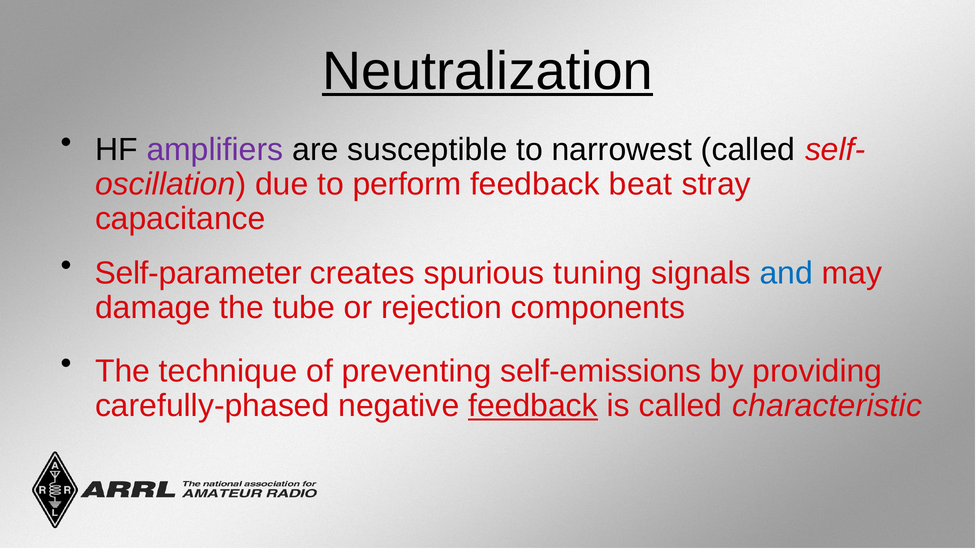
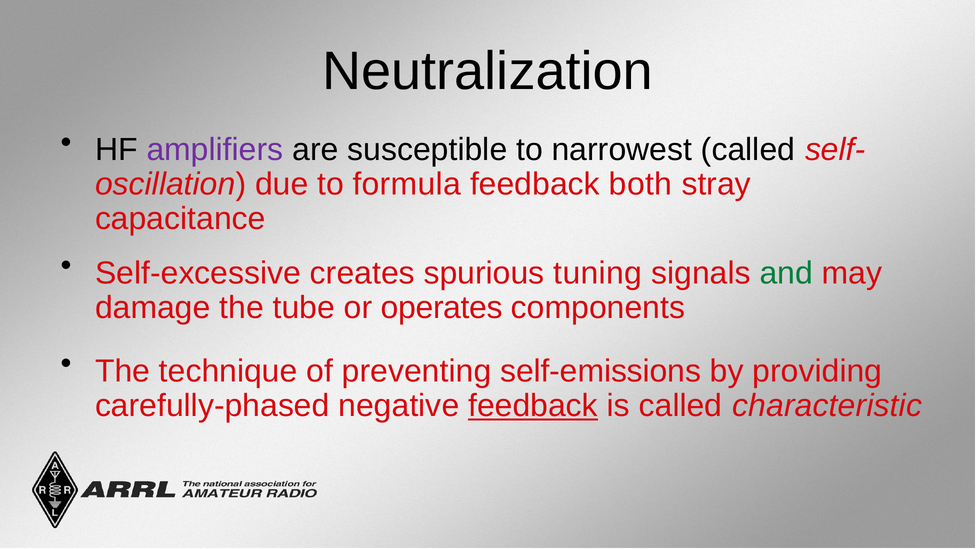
Neutralization underline: present -> none (487, 71)
perform: perform -> formula (407, 184)
beat: beat -> both (641, 184)
Self-parameter: Self-parameter -> Self-excessive (198, 273)
and colour: blue -> green (786, 273)
rejection: rejection -> operates (442, 308)
